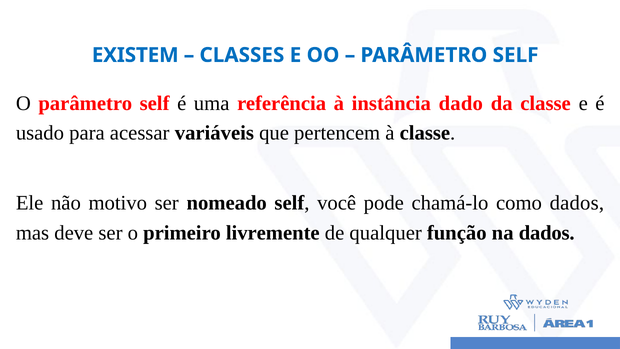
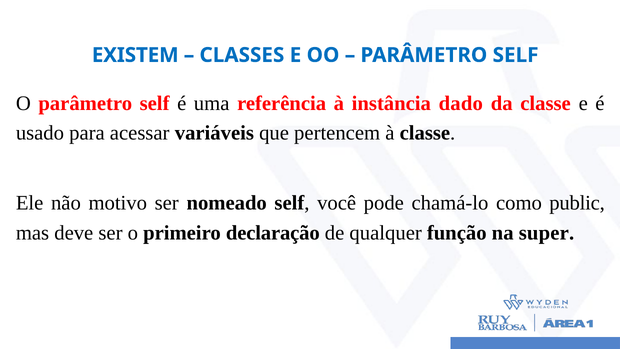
como dados: dados -> public (577, 203)
livremente: livremente -> declaração (273, 233)
na dados: dados -> super (546, 233)
